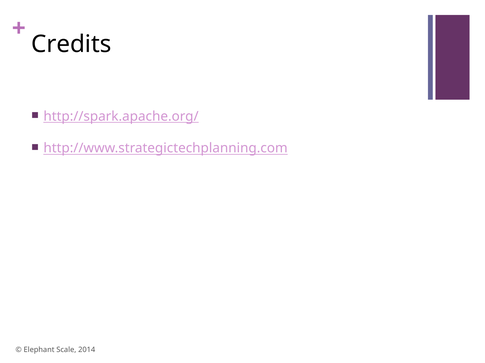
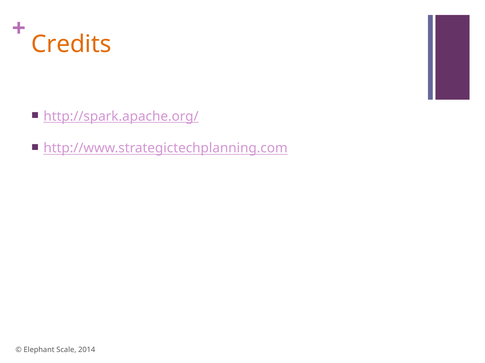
Credits colour: black -> orange (71, 44)
